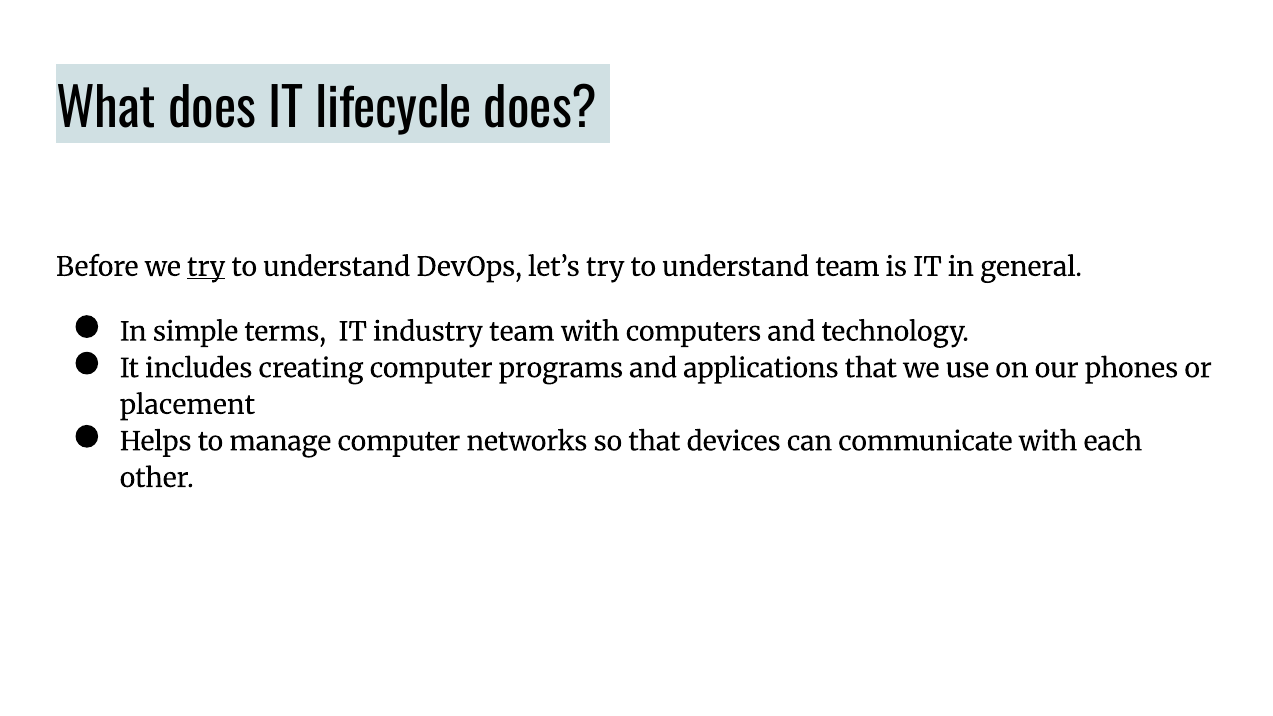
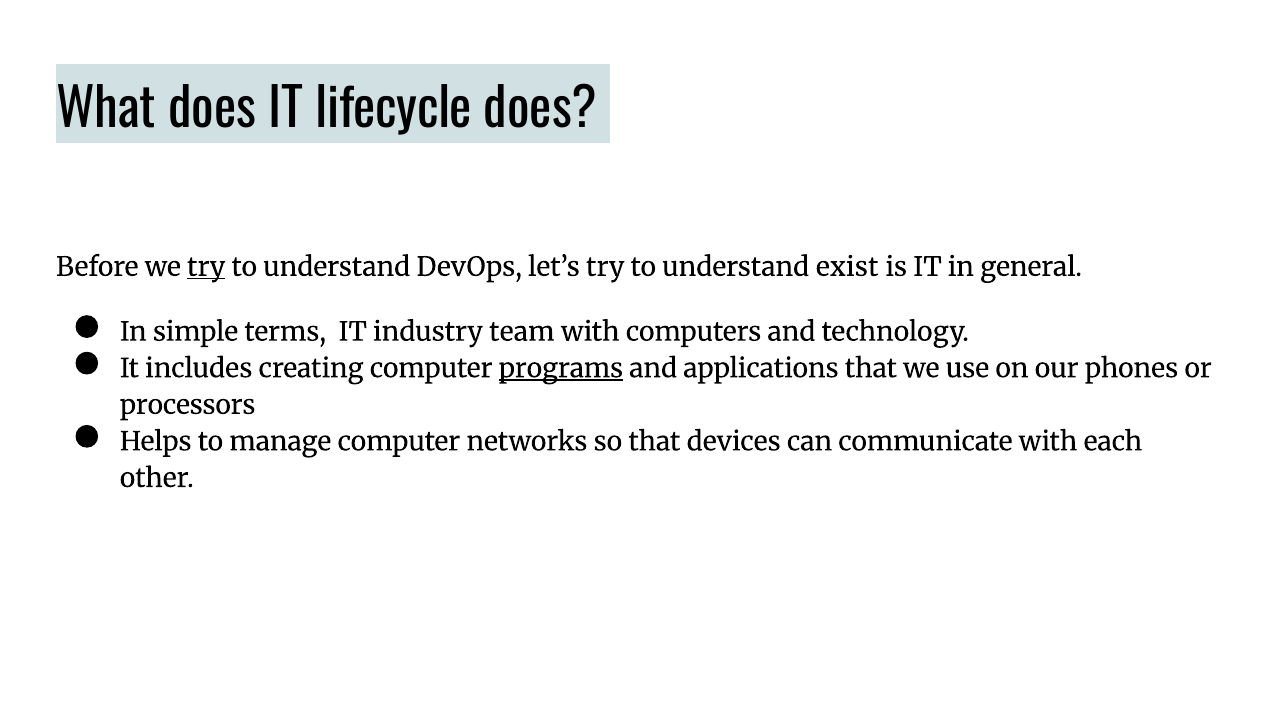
understand team: team -> exist (847, 267)
programs underline: none -> present (561, 369)
placement: placement -> processors (188, 405)
